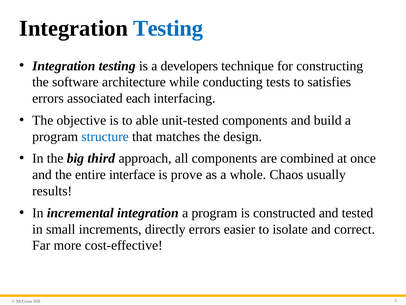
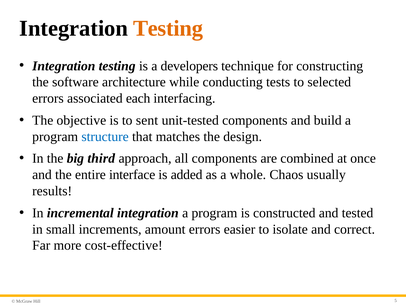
Testing colour: blue -> orange (168, 28)
satisfies: satisfies -> selected (329, 82)
able: able -> sent (147, 120)
prove: prove -> added (187, 174)
directly: directly -> amount (165, 229)
